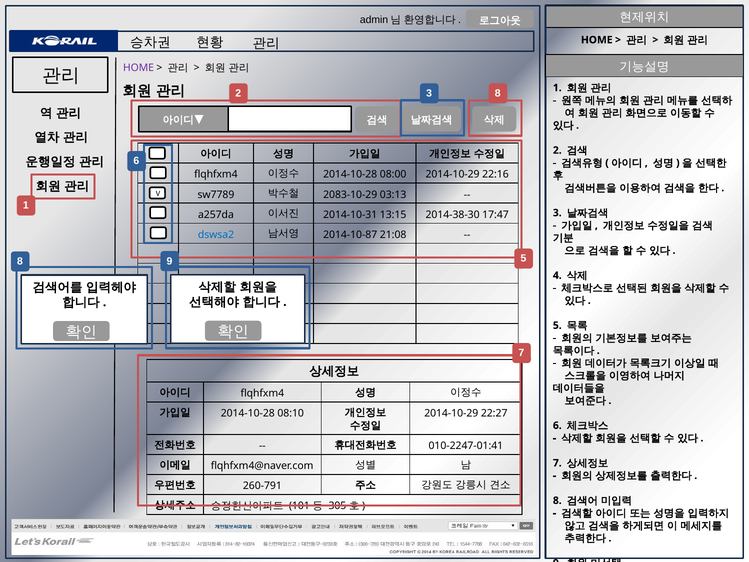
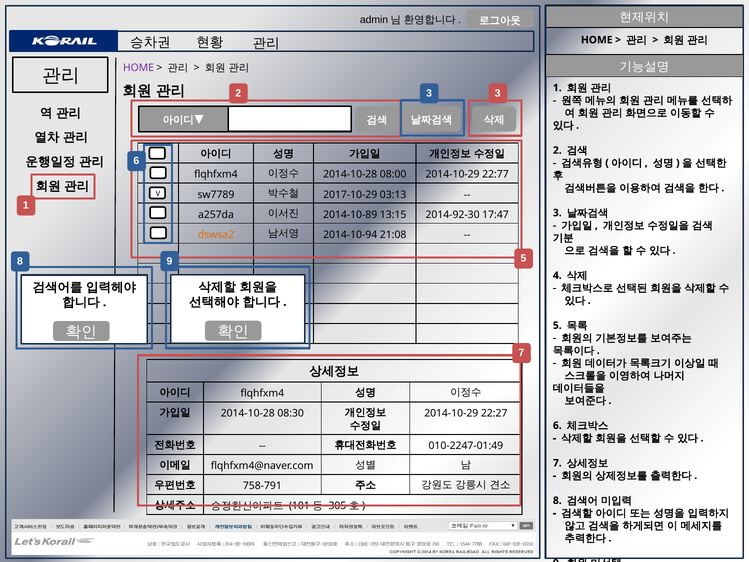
3 8: 8 -> 3 (498, 93)
22:16: 22:16 -> 22:77 (495, 174)
2083-10-29: 2083-10-29 -> 2017-10-29 (350, 194)
2014-10-31: 2014-10-31 -> 2014-10-89 (350, 214)
2014-38-30: 2014-38-30 -> 2014-92-30 (453, 214)
dswsa2 colour: blue -> orange (216, 234)
2014-10-87: 2014-10-87 -> 2014-10-94 (350, 234)
08:10: 08:10 -> 08:30 (291, 413)
010-2247-01:41: 010-2247-01:41 -> 010-2247-01:49 (466, 446)
260-791: 260-791 -> 758-791 (262, 486)
